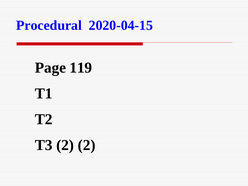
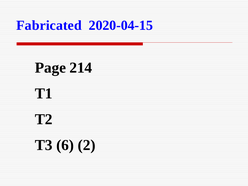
Procedural: Procedural -> Fabricated (49, 25)
119: 119 -> 214 (81, 68)
T3 2: 2 -> 6 (65, 145)
